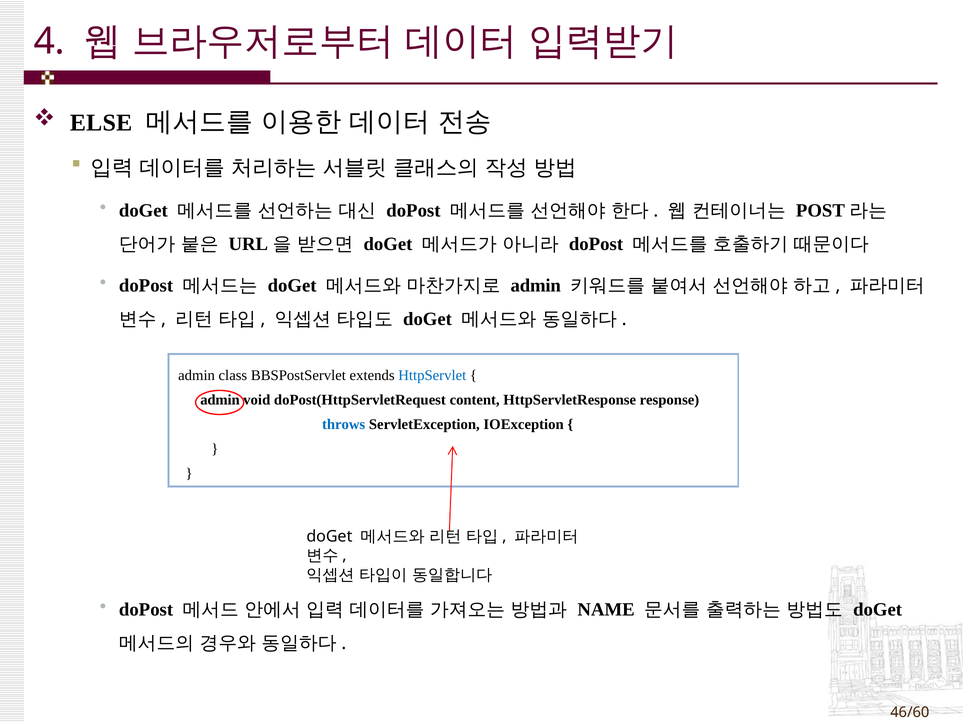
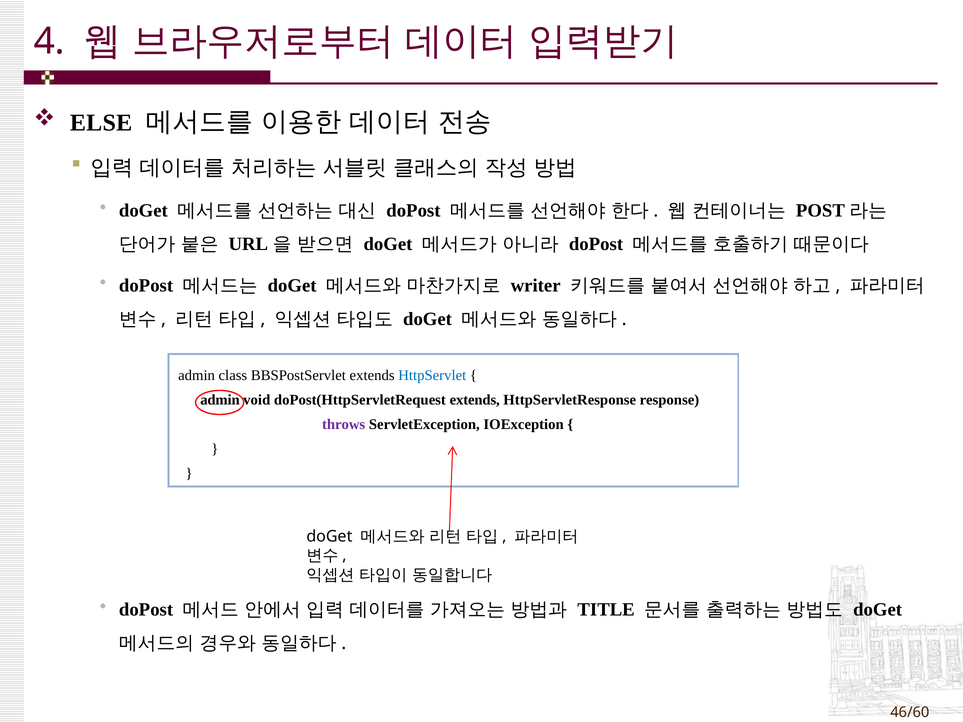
admin: admin -> writer (536, 286)
doPost(HttpServletRequest content: content -> extends (475, 400)
throws colour: blue -> purple (344, 425)
NAME: NAME -> TITLE (606, 610)
